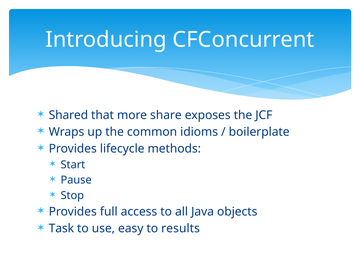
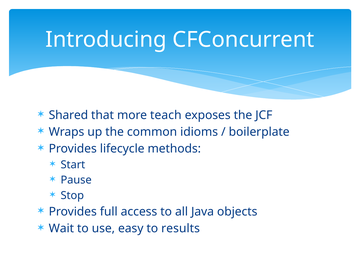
share: share -> teach (166, 115)
Task: Task -> Wait (61, 229)
